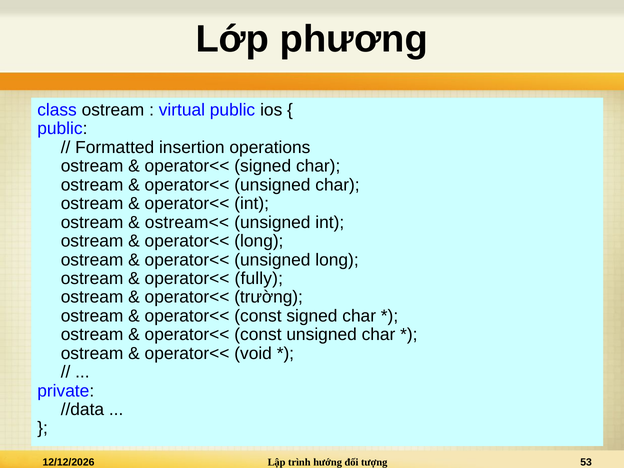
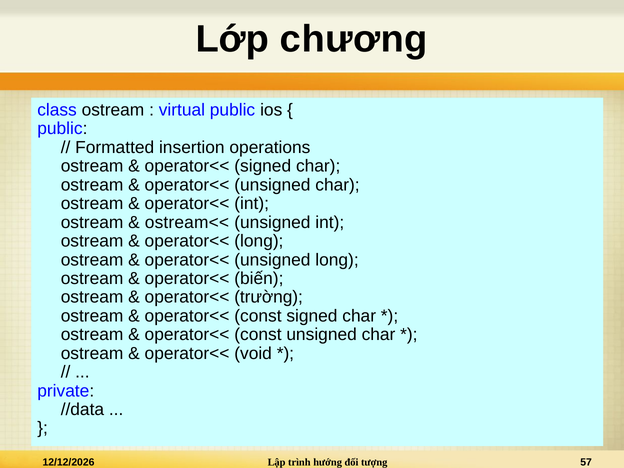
phương: phương -> chương (354, 39)
fully: fully -> biến (259, 279)
53: 53 -> 57 (586, 462)
